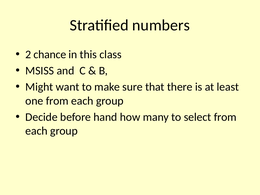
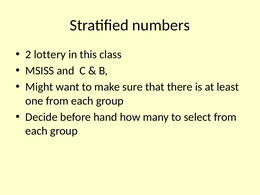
chance: chance -> lottery (50, 55)
